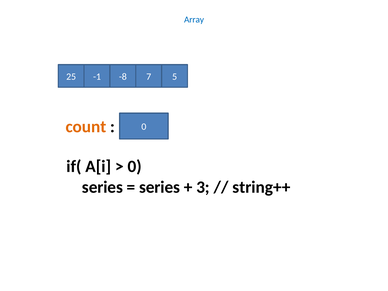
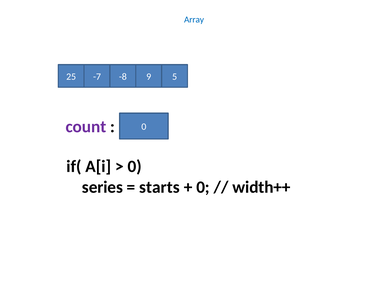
-1: -1 -> -7 (97, 77)
7: 7 -> 9 (149, 77)
count colour: orange -> purple (86, 127)
series: series -> starts (159, 187)
3: 3 -> 0 (203, 187)
string++: string++ -> width++ (261, 187)
